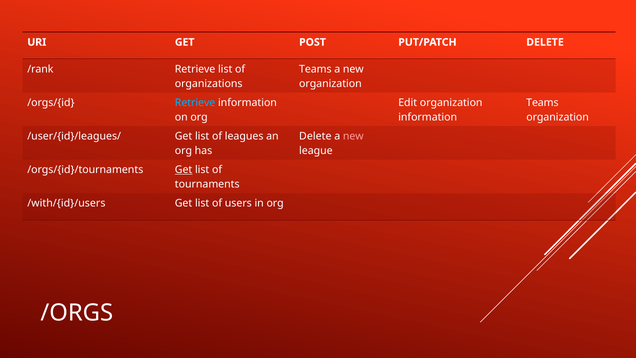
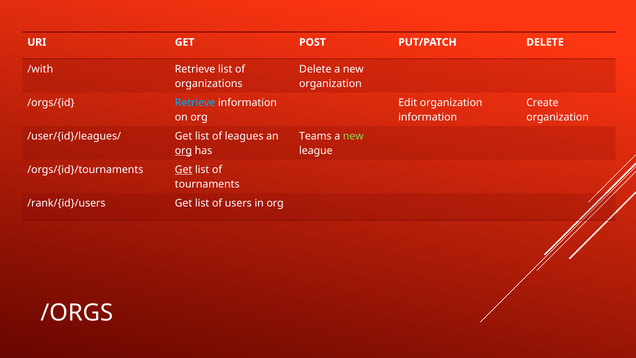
/rank: /rank -> /with (40, 69)
Teams: Teams -> Delete (315, 69)
Teams: Teams -> Create (542, 103)
Delete: Delete -> Teams (315, 136)
new colour: pink -> light green (353, 136)
org underline: none -> present (183, 151)
/with/{id}/users: /with/{id}/users -> /rank/{id}/users (66, 203)
